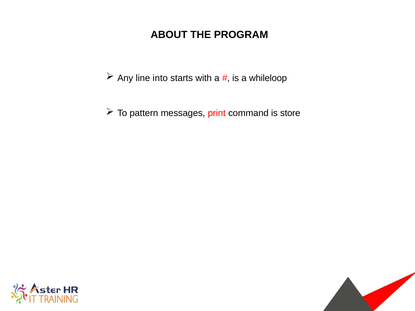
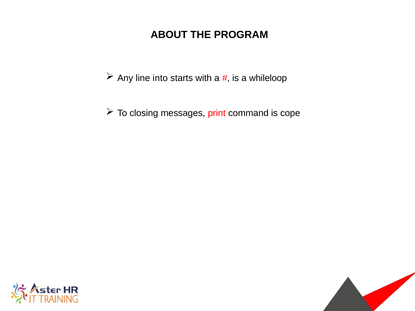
pattern: pattern -> closing (144, 113)
store: store -> cope (290, 113)
